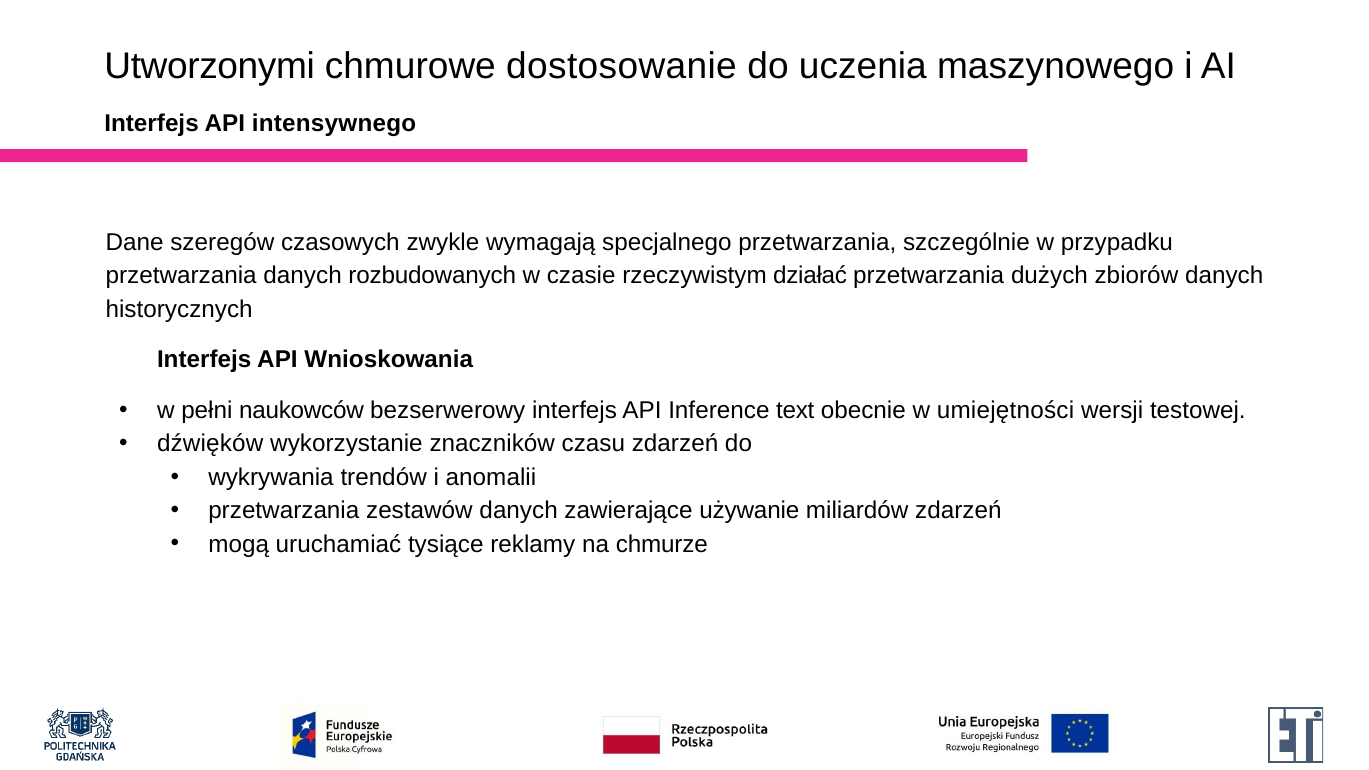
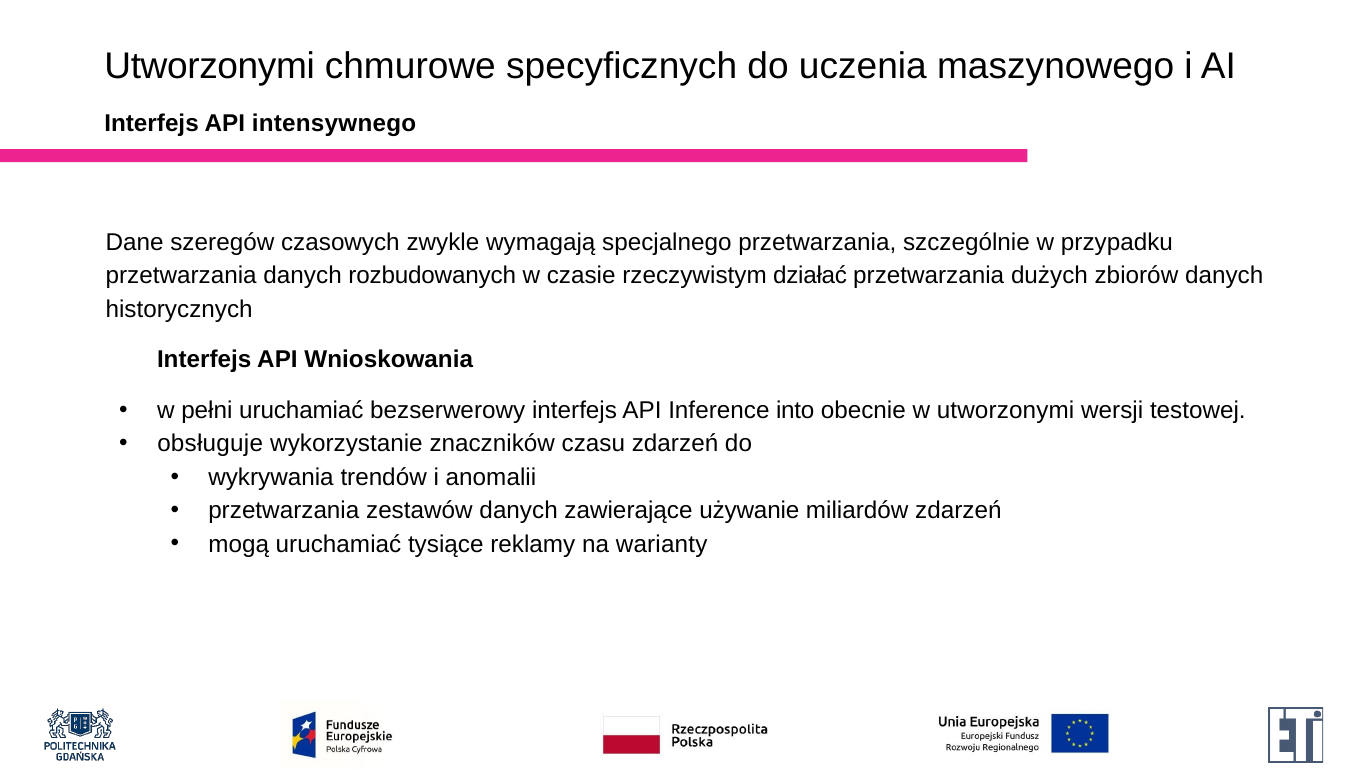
dostosowanie: dostosowanie -> specyficznych (622, 66)
pełni naukowców: naukowców -> uruchamiać (301, 410)
text: text -> into (795, 410)
w umiejętności: umiejętności -> utworzonymi (1006, 410)
dźwięków: dźwięków -> obsługuje (210, 444)
chmurze: chmurze -> warianty (662, 544)
